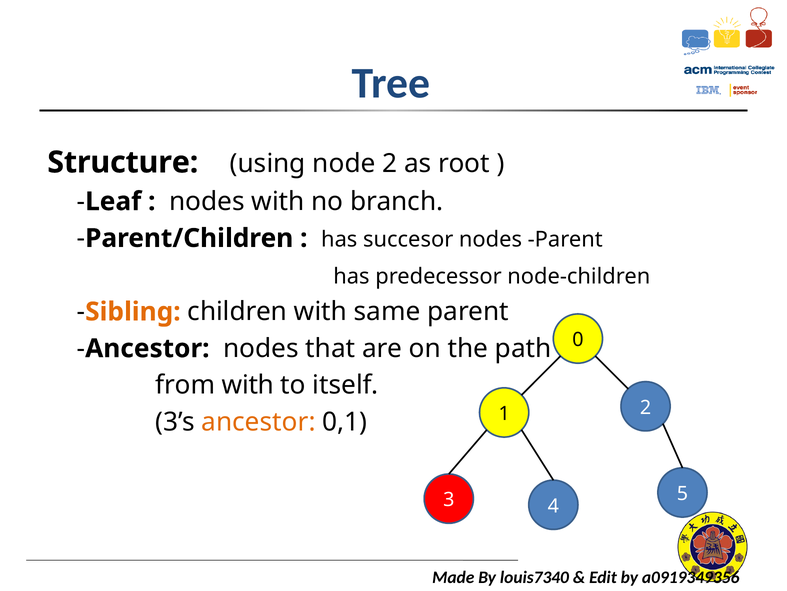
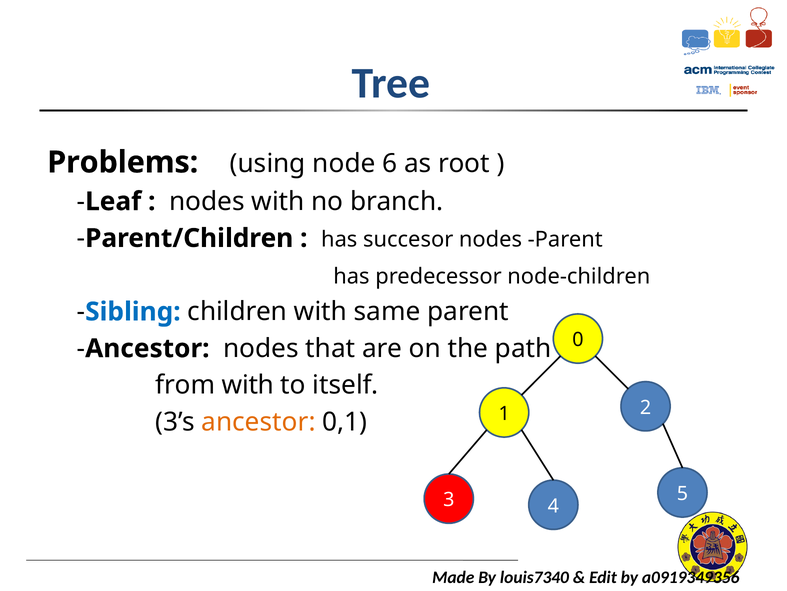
Structure: Structure -> Problems (123, 162)
node 2: 2 -> 6 (390, 164)
Sibling colour: orange -> blue (133, 311)
